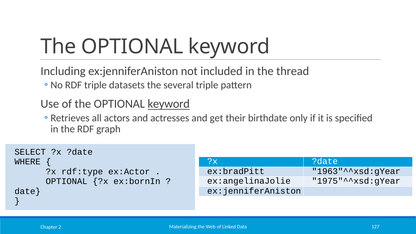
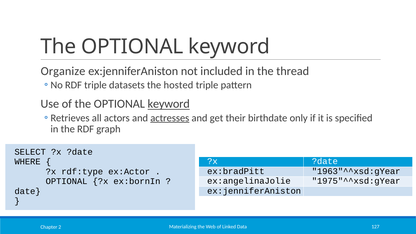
Including: Including -> Organize (63, 71)
several: several -> hosted (178, 85)
actresses underline: none -> present (170, 118)
